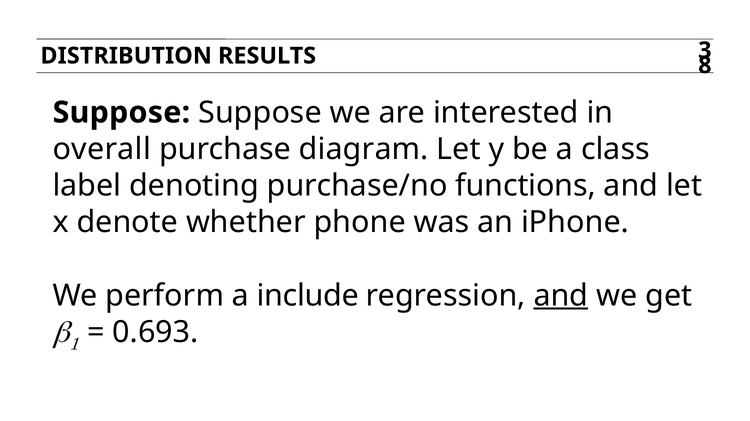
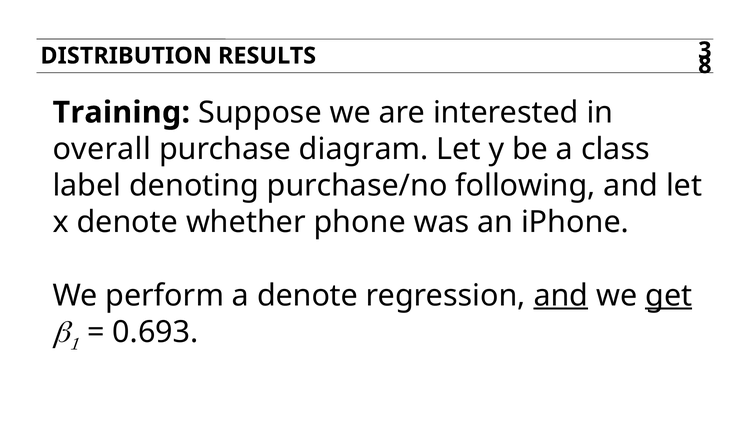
Suppose: Suppose -> Training (121, 113)
functions: functions -> following (526, 186)
a include: include -> denote (308, 296)
get underline: none -> present (669, 296)
